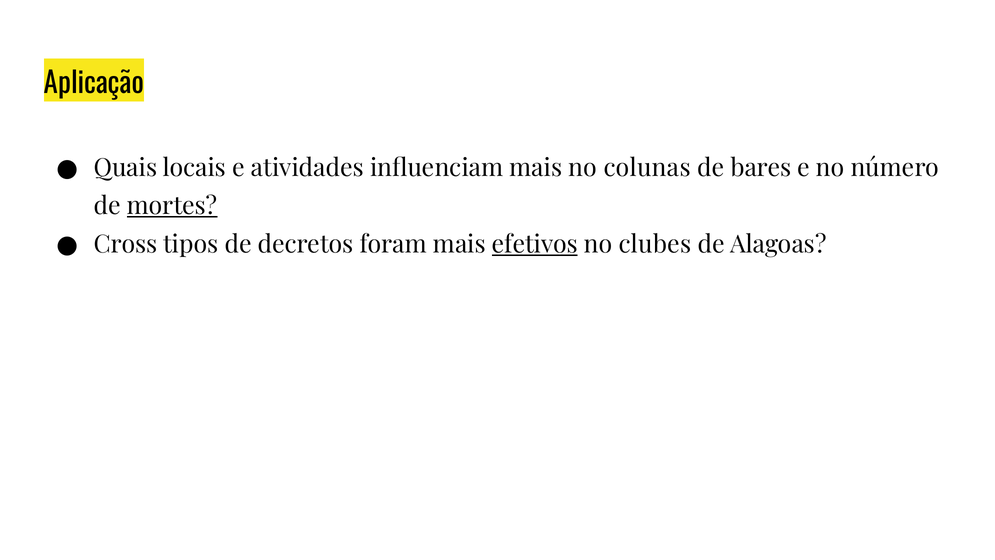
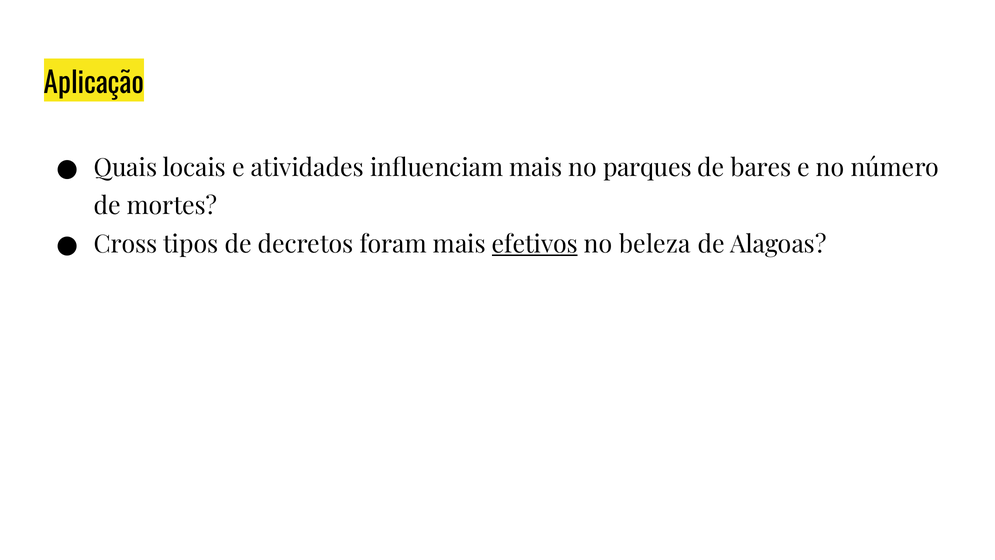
colunas: colunas -> parques (647, 168)
mortes underline: present -> none (172, 206)
clubes: clubes -> beleza (655, 244)
